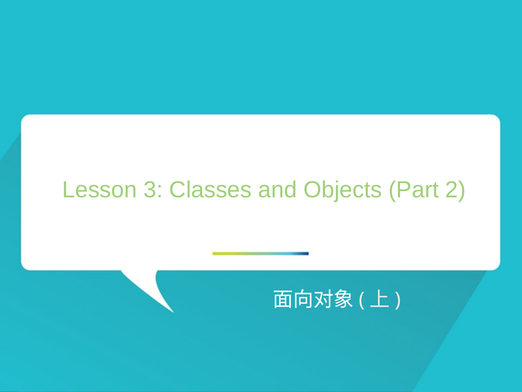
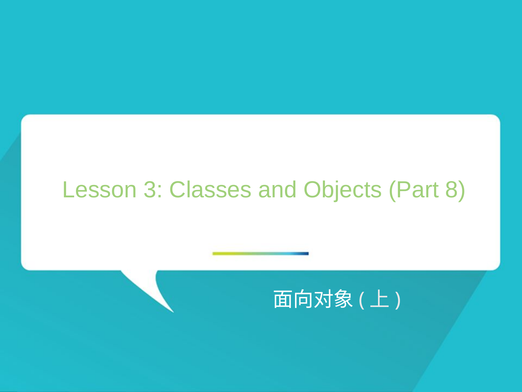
2: 2 -> 8 (456, 190)
